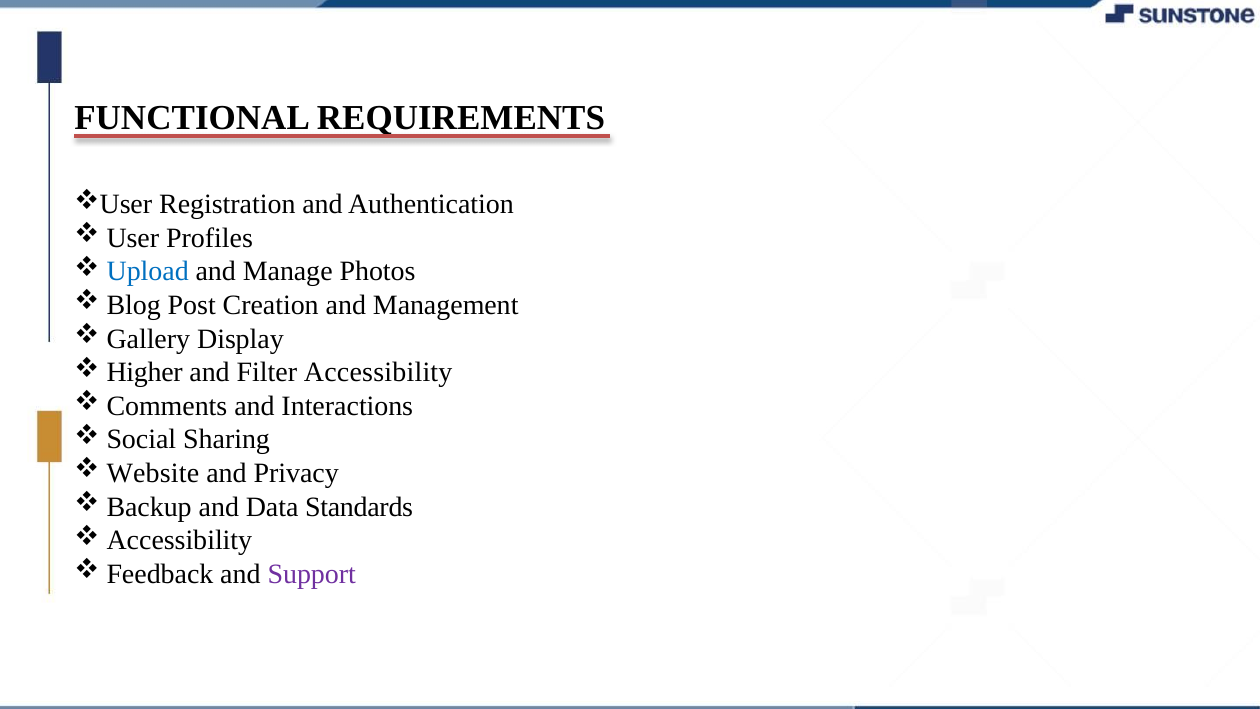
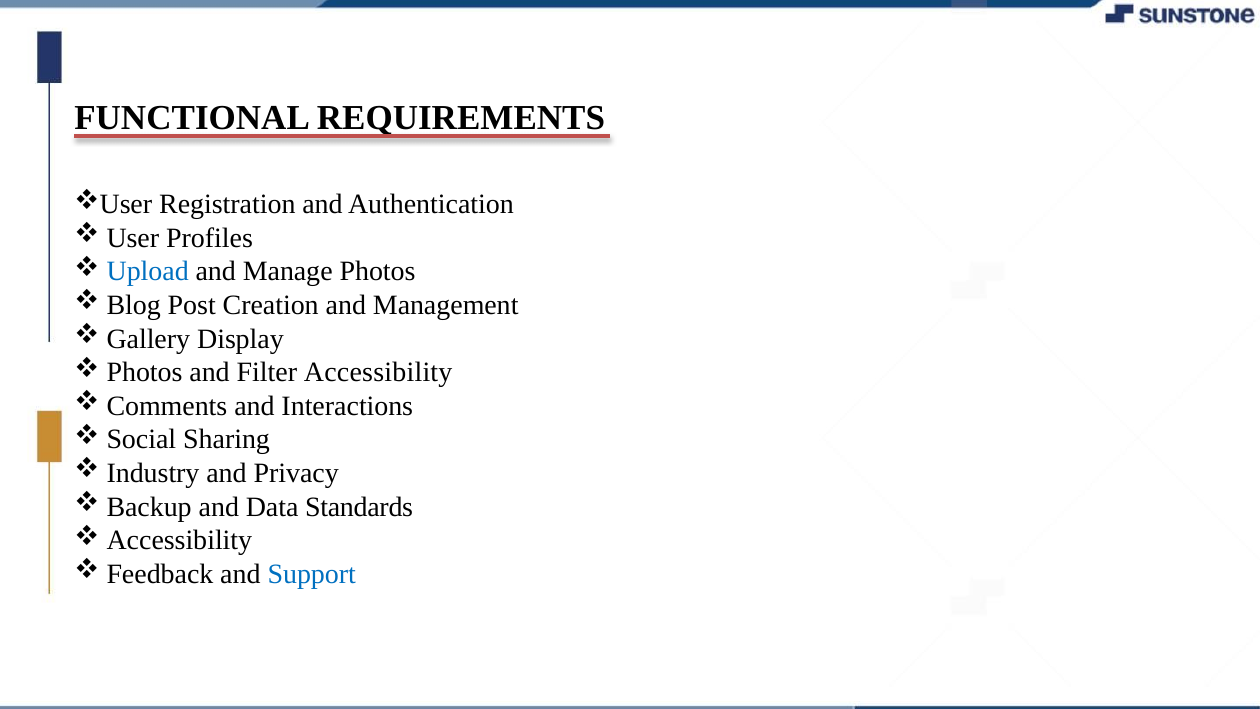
Higher: Higher -> Photos (145, 372)
Website: Website -> Industry (153, 473)
Support colour: purple -> blue (312, 574)
